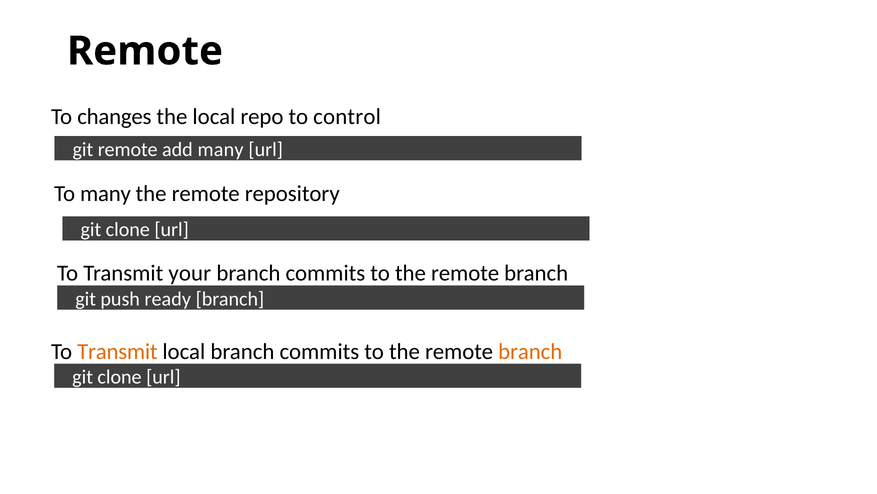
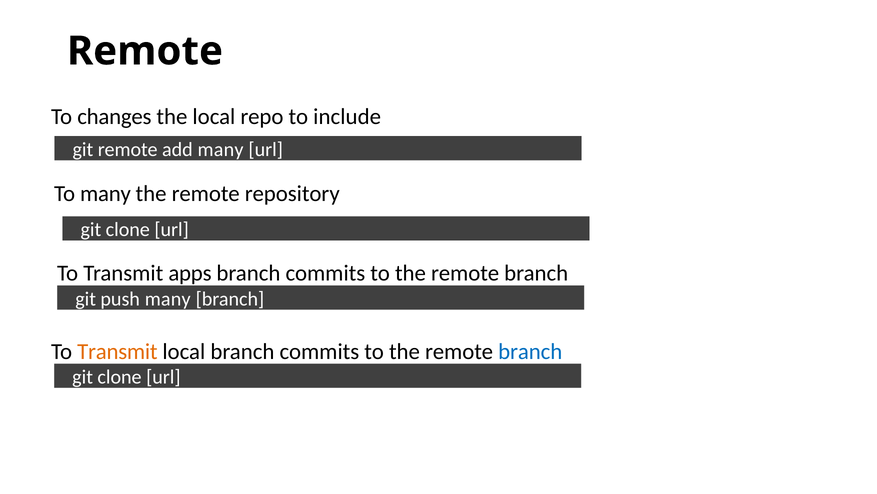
control: control -> include (347, 117)
your: your -> apps (190, 273)
push ready: ready -> many (168, 299)
branch colour: orange -> blue (530, 351)
